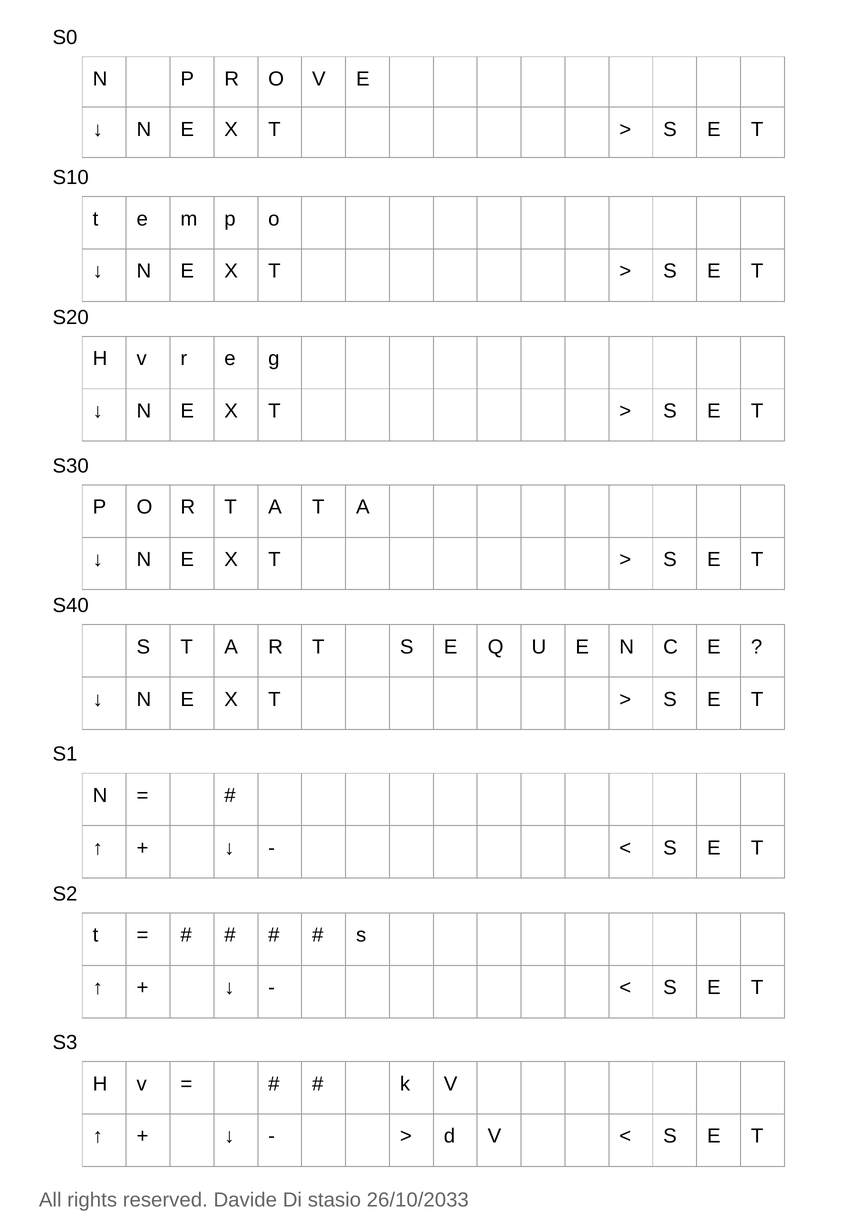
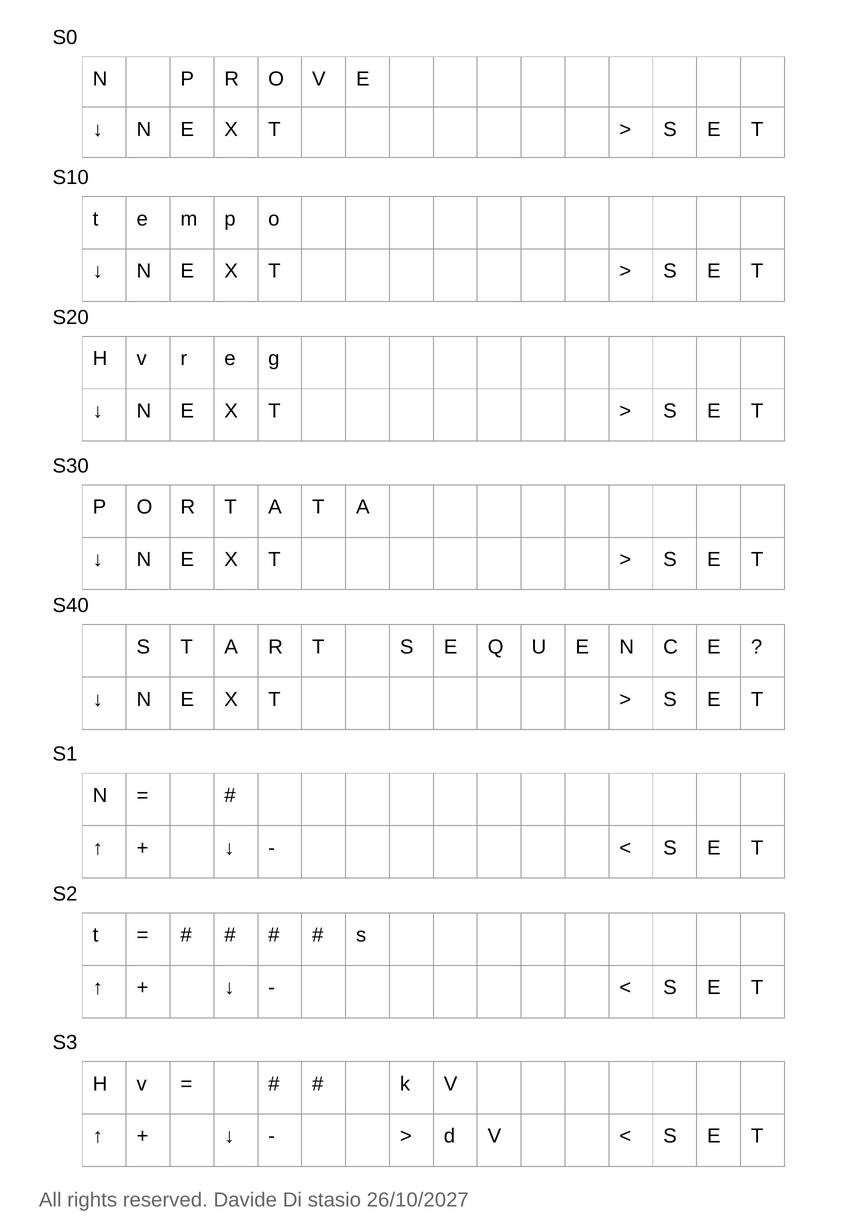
26/10/2033: 26/10/2033 -> 26/10/2027 (418, 1200)
